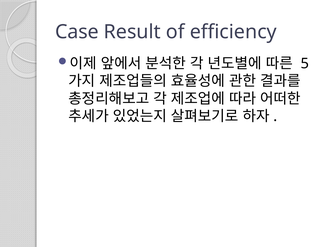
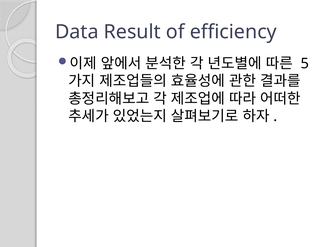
Case: Case -> Data (77, 32)
